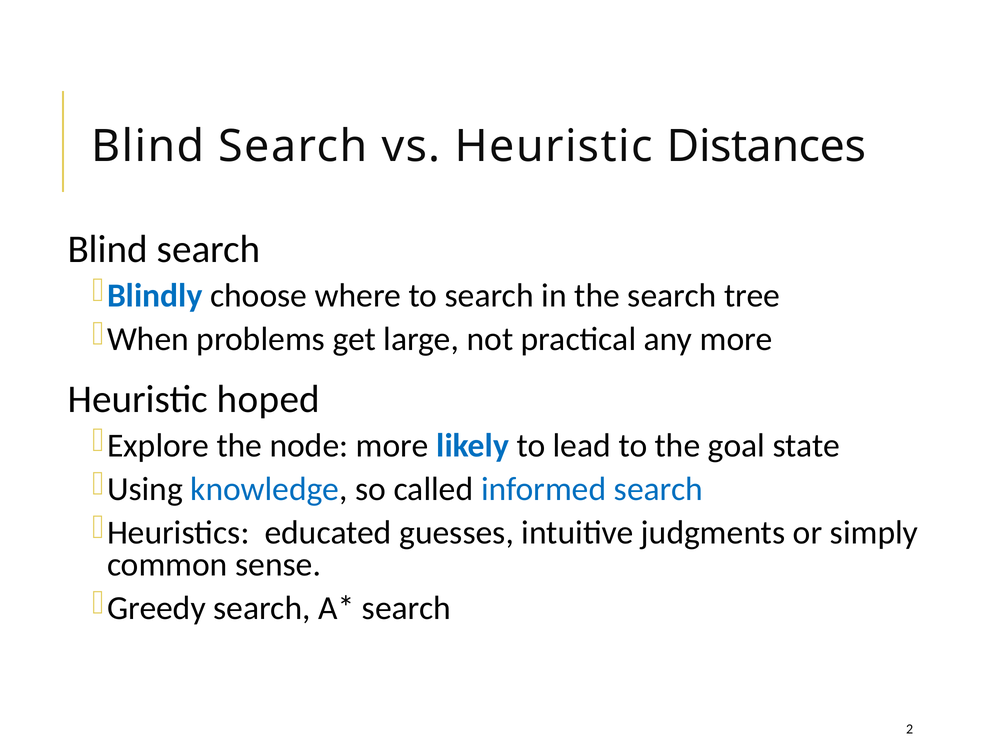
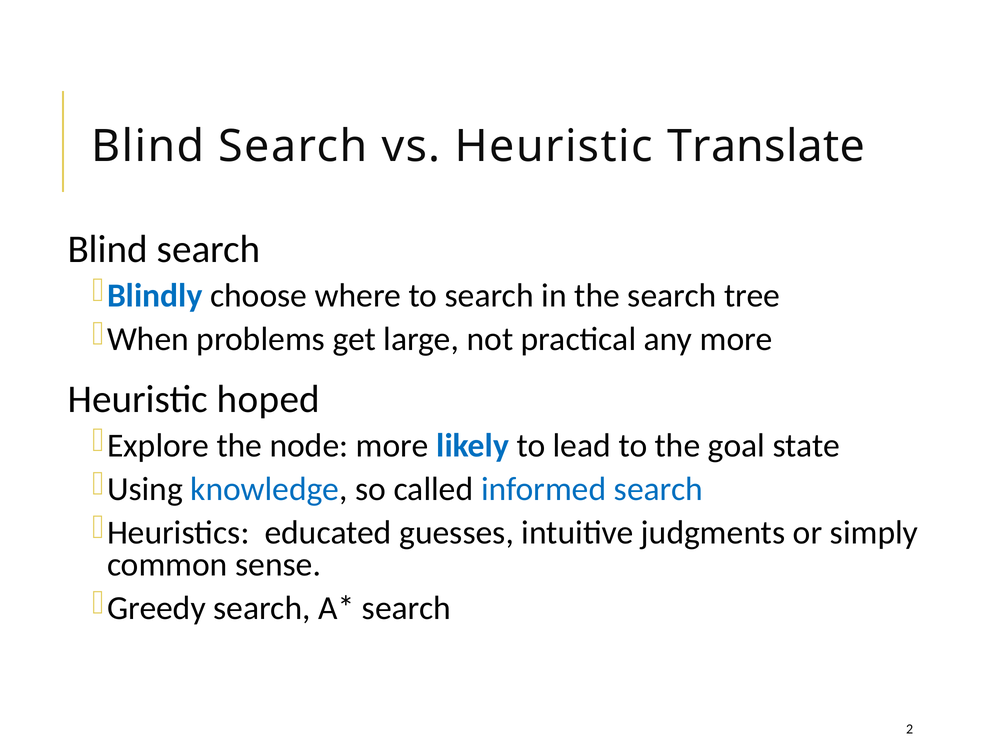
Distances: Distances -> Translate (766, 146)
